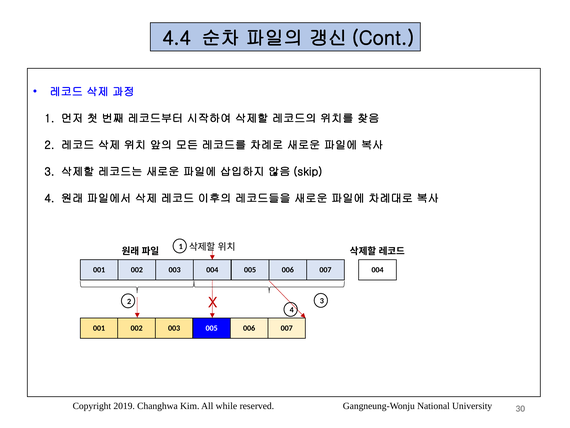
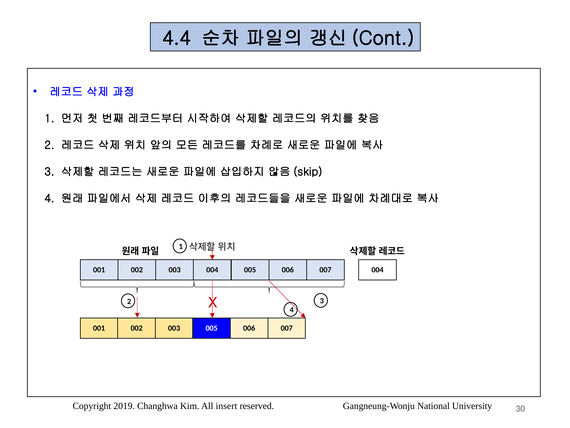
while: while -> insert (226, 405)
